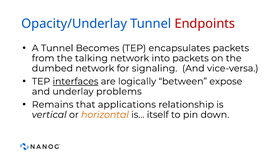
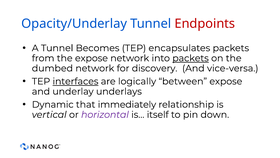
the talking: talking -> expose (91, 58)
packets underline: none -> present (191, 58)
signaling: signaling -> discovery (155, 68)
problems: problems -> underlays (119, 91)
Remains: Remains -> Dynamic (53, 104)
applications: applications -> immediately (127, 104)
horizontal colour: orange -> purple (105, 114)
